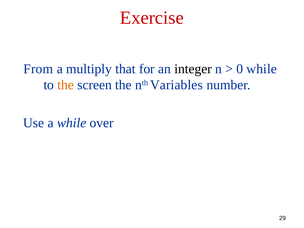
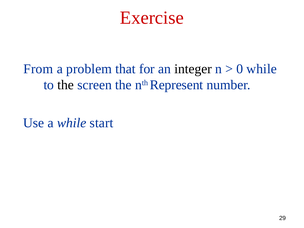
multiply: multiply -> problem (89, 69)
the colour: orange -> black (66, 85)
Variables: Variables -> Represent (177, 85)
over: over -> start (102, 123)
